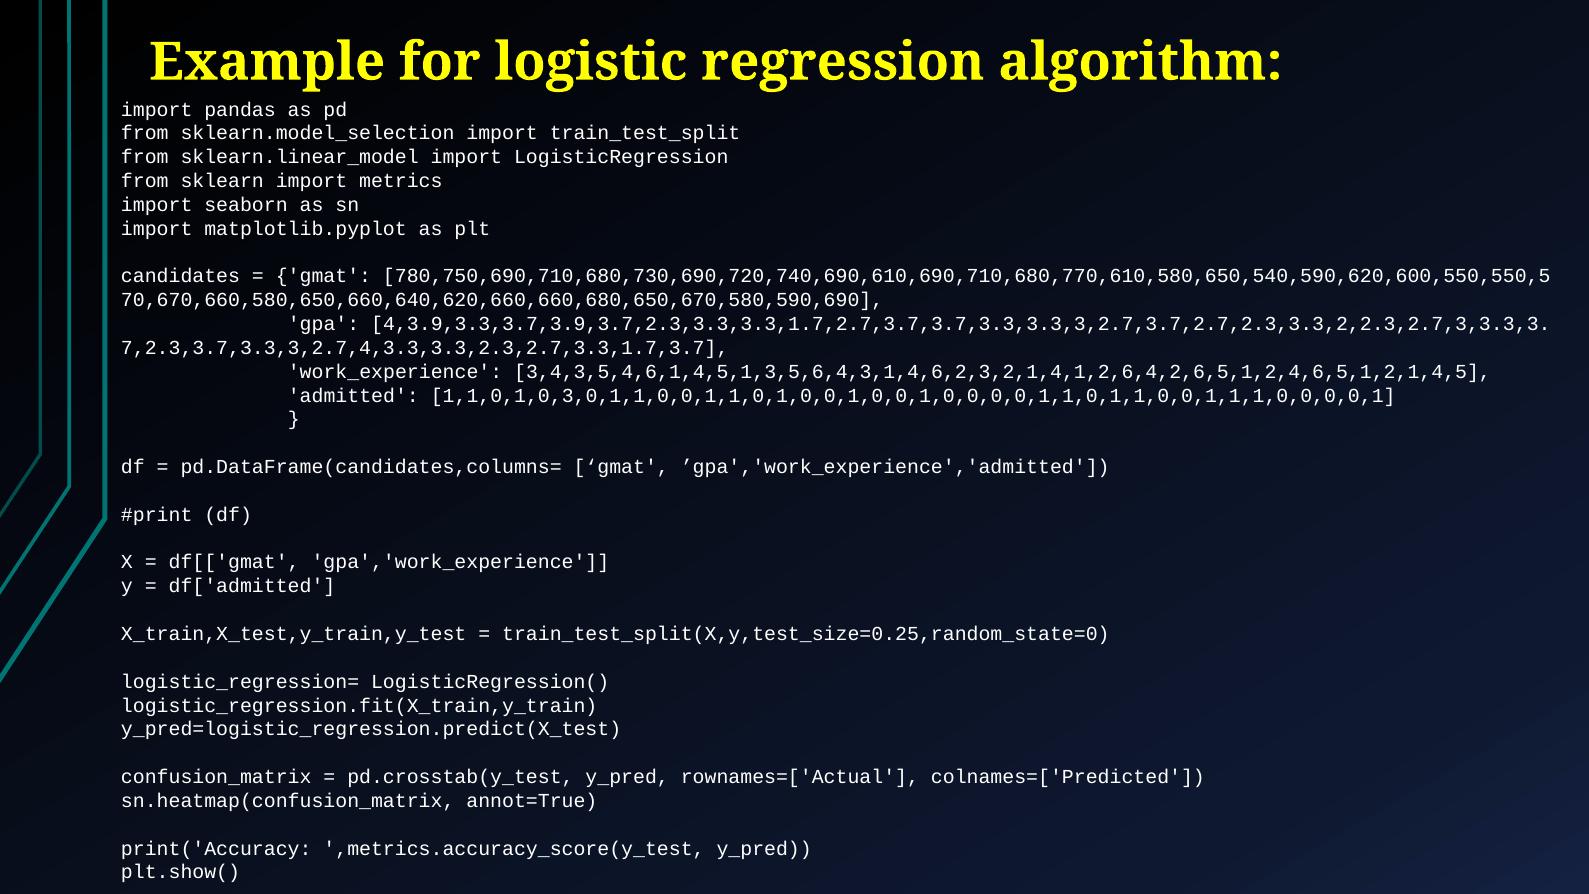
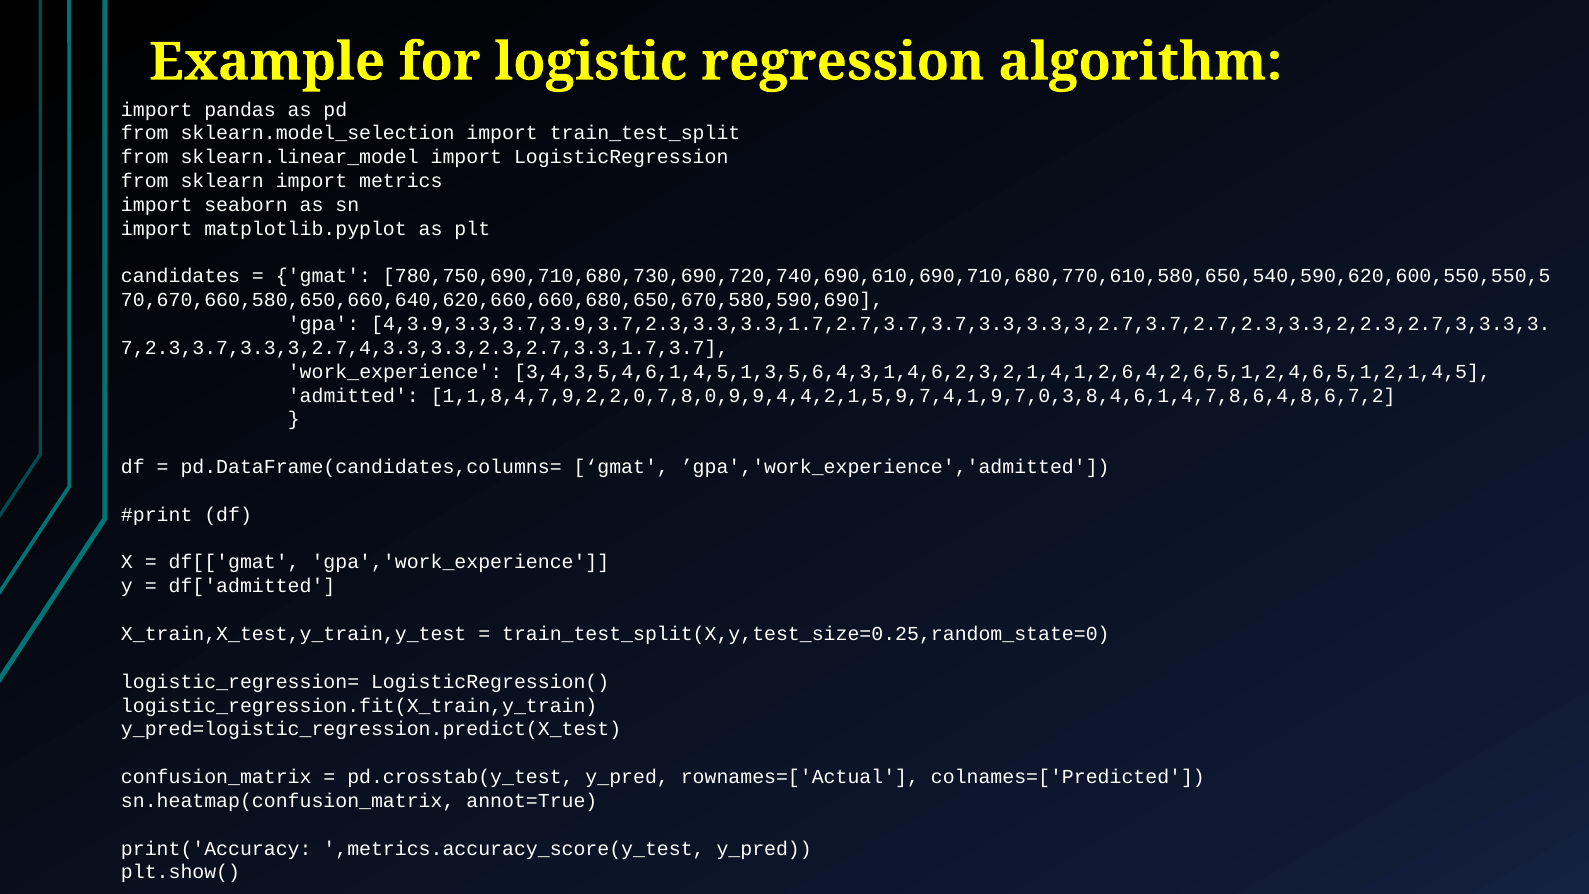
1,1,0,1,0,3,0,1,1,0,0,1,1,0,1,0,0,1,0,0,1,0,0,0,0,1,1,0,1,1,0,0,1,1,1,0,0,0,0,1: 1,1,0,1,0,3,0,1,1,0,0,1,1,0,1,0,0,1,0,0,1,0,0,0,0,1,1,0,1,1,0,0,1,1,1,0,0,0,0,1 -> 1,1,8,4,7,9,2,2,0,7,8,0,9,9,4,4,2,1,5,9,7,4,1,9,7,0,3,8,4,6,1,4,7,8,6,4,8,6,7,2 (913, 396)
